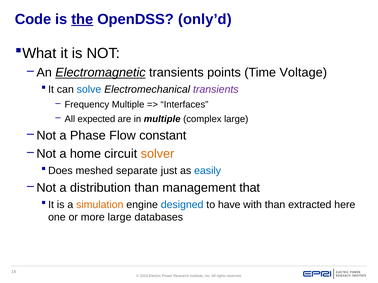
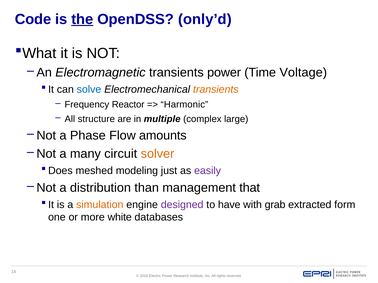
Electromagnetic underline: present -> none (100, 73)
transients points: points -> power (224, 73)
transients colour: purple -> orange (216, 90)
Frequency Multiple: Multiple -> Reactor (128, 105)
Interfaces: Interfaces -> Harmonic (184, 105)
expected: expected -> structure (96, 119)
constant: constant -> amounts (163, 136)
home: home -> many (85, 154)
separate: separate -> modeling (137, 171)
easily colour: blue -> purple (208, 171)
designed colour: blue -> purple (182, 205)
with than: than -> grab (275, 205)
here: here -> form (345, 205)
more large: large -> white (120, 218)
